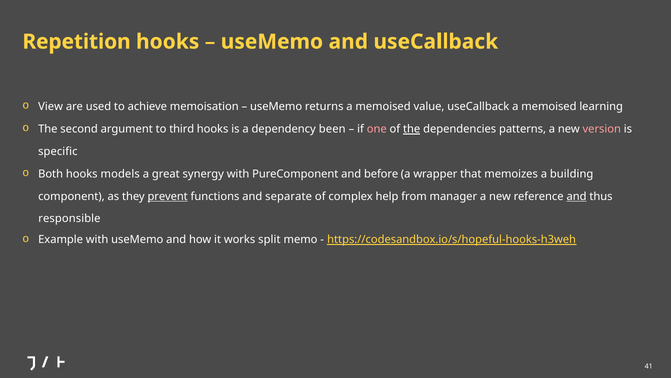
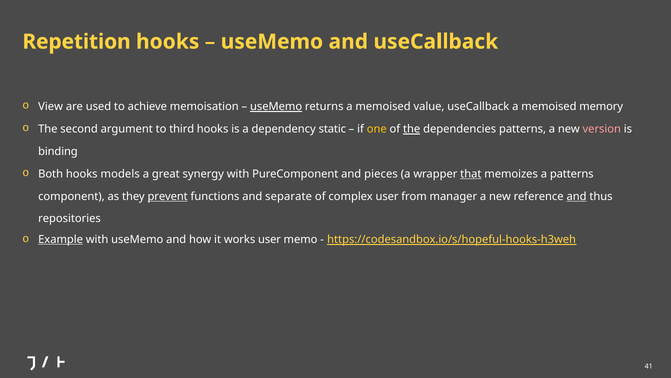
useMemo underline: none -> present (276, 107)
learning: learning -> memory (601, 107)
been: been -> static (332, 129)
one colour: pink -> yellow (377, 129)
specific: specific -> binding (58, 151)
before: before -> pieces (381, 174)
that underline: none -> present (471, 174)
a building: building -> patterns (572, 174)
complex help: help -> user (387, 196)
responsible: responsible -> repositories (69, 218)
Example underline: none -> present (61, 239)
works split: split -> user (270, 239)
